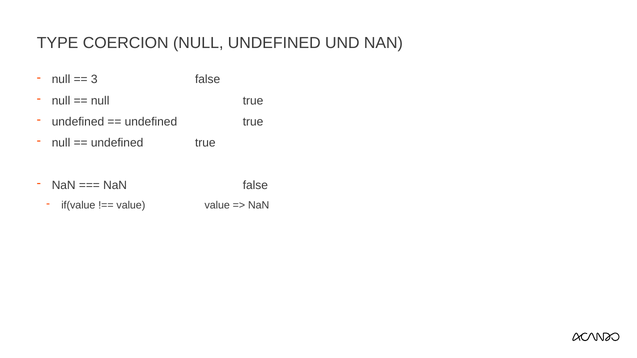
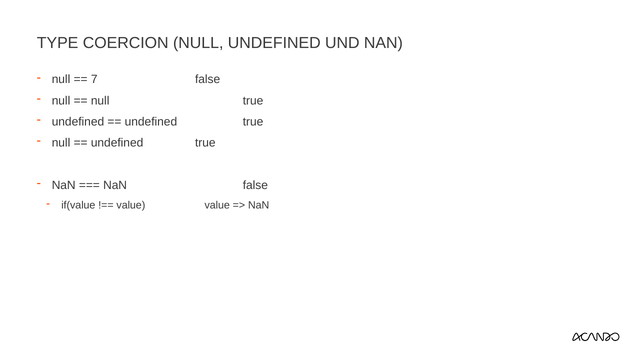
3: 3 -> 7 (94, 80)
